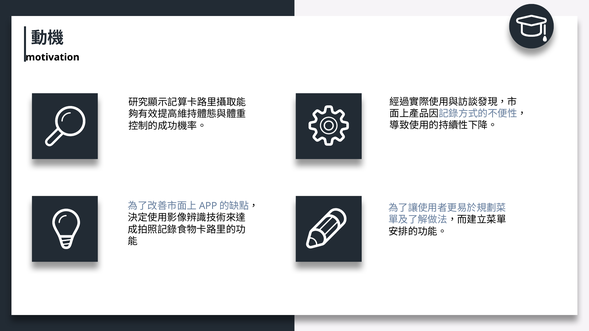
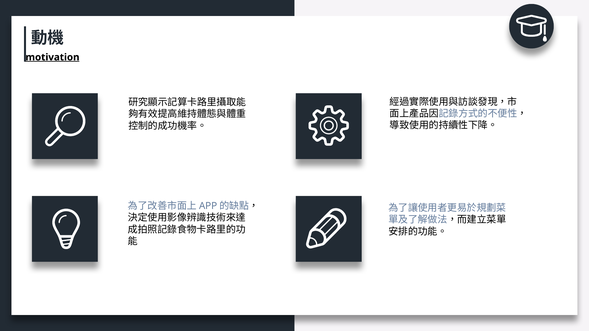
motivation underline: none -> present (52, 57)
